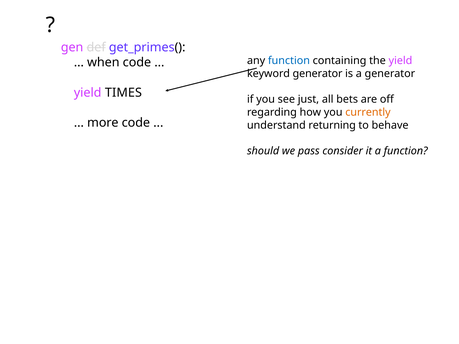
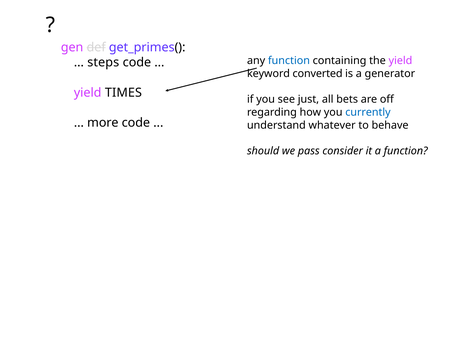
when: when -> steps (103, 62)
keyword generator: generator -> converted (318, 74)
currently colour: orange -> blue (368, 112)
returning: returning -> whatever (332, 125)
